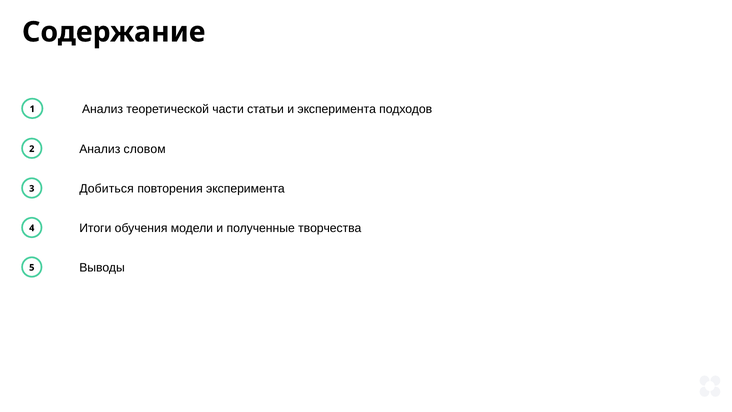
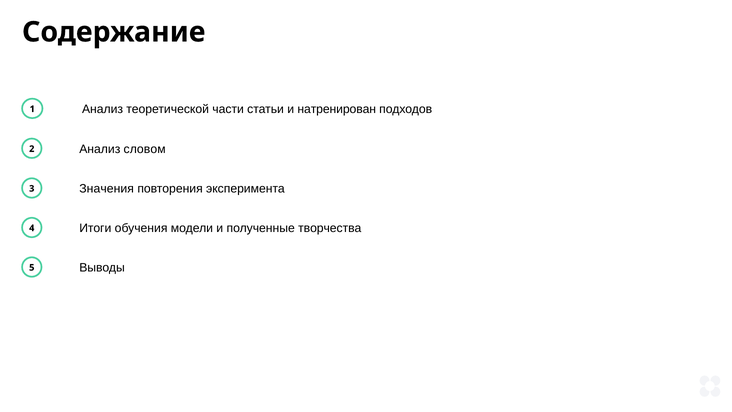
и эксперимента: эксперимента -> натренирован (337, 109)
Добиться: Добиться -> Значения (107, 189)
